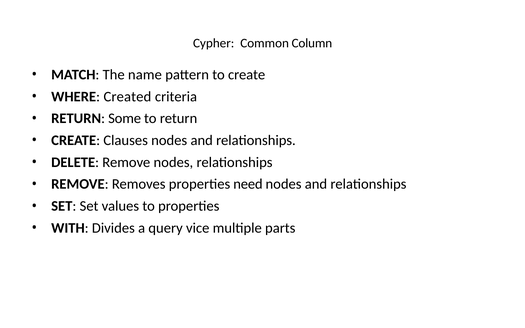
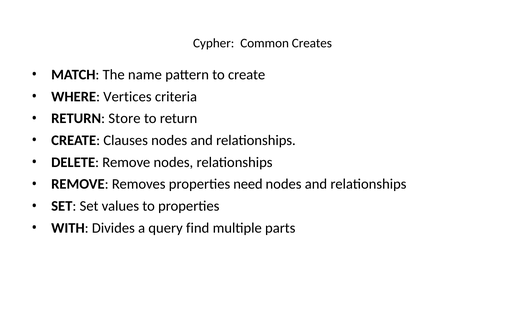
Column: Column -> Creates (312, 43)
Created: Created -> Vertices (127, 97)
Some: Some -> Store (124, 118)
vice: vice -> find (198, 228)
